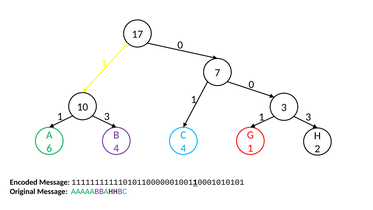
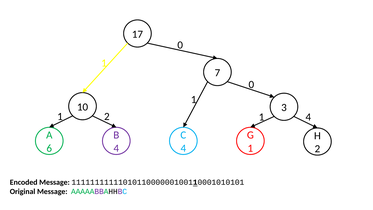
3: 3 -> 2 (107, 116)
3: 3 -> 4 (308, 117)
